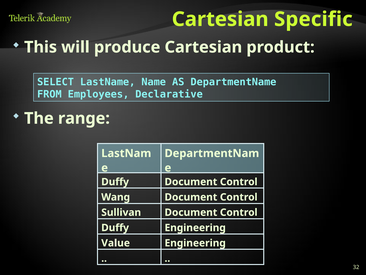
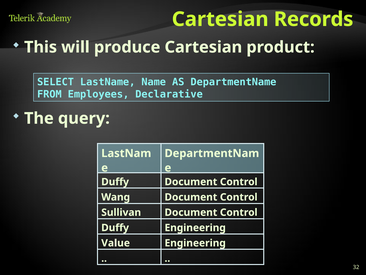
Specific: Specific -> Records (314, 19)
range: range -> query (84, 118)
